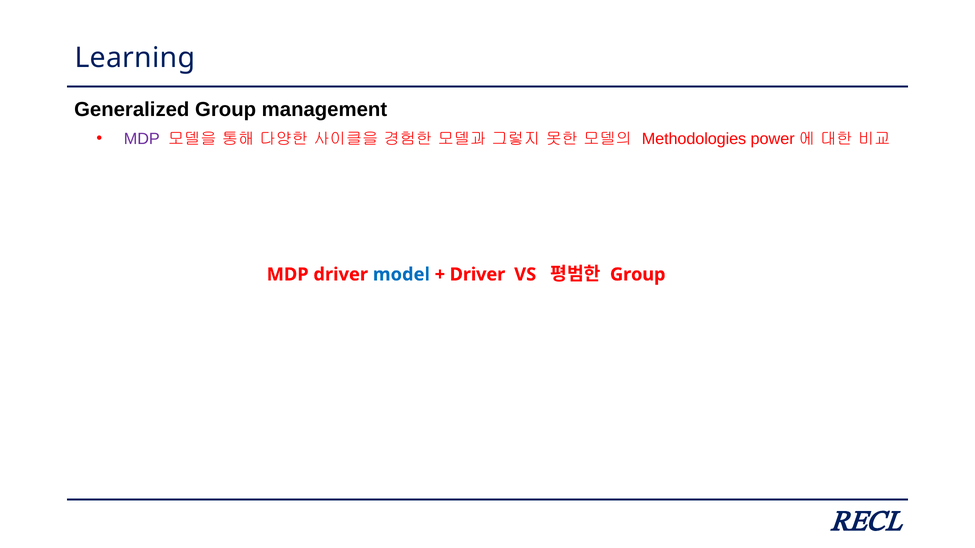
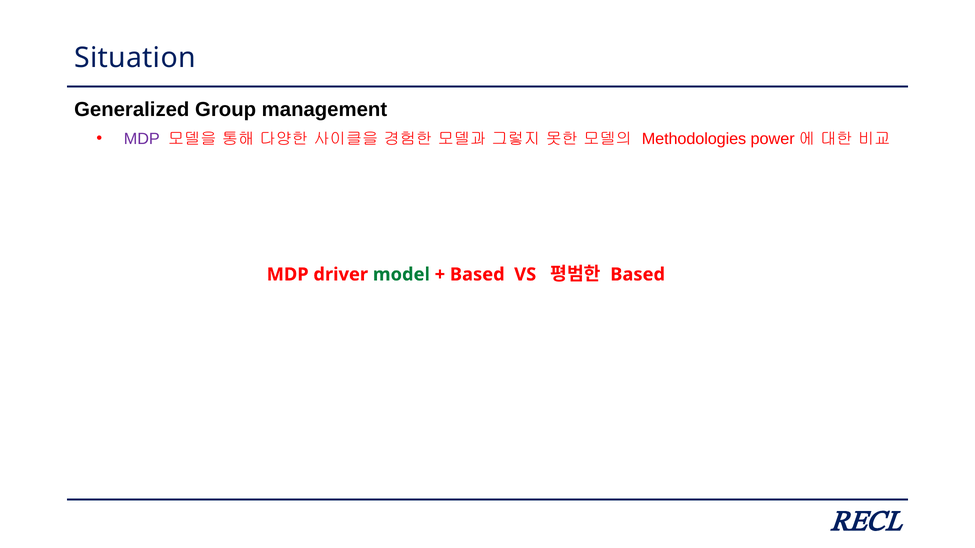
Learning: Learning -> Situation (135, 58)
model colour: blue -> green (401, 275)
Driver: Driver -> Based (477, 275)
Group: Group -> Based (638, 275)
